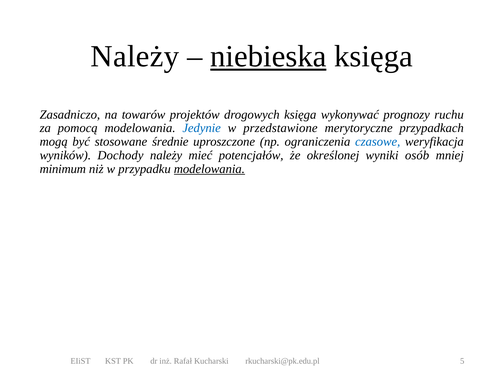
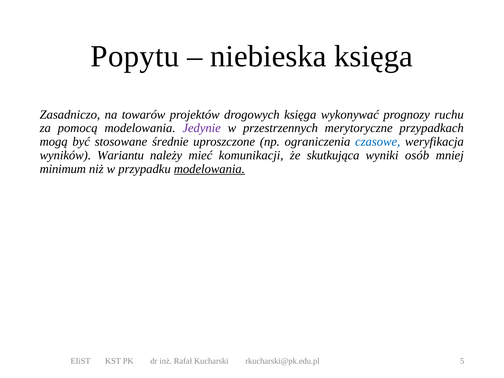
Należy: Należy -> Popytu (135, 56)
niebieska underline: present -> none (268, 56)
Jedynie colour: blue -> purple (202, 128)
przedstawione: przedstawione -> przestrzennych (281, 128)
Dochody: Dochody -> Wariantu (121, 155)
potencjałów: potencjałów -> komunikacji (251, 155)
określonej: określonej -> skutkująca (333, 155)
